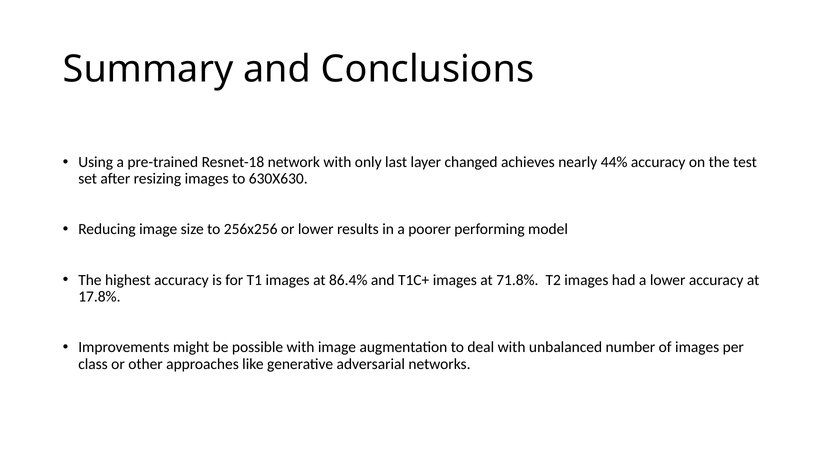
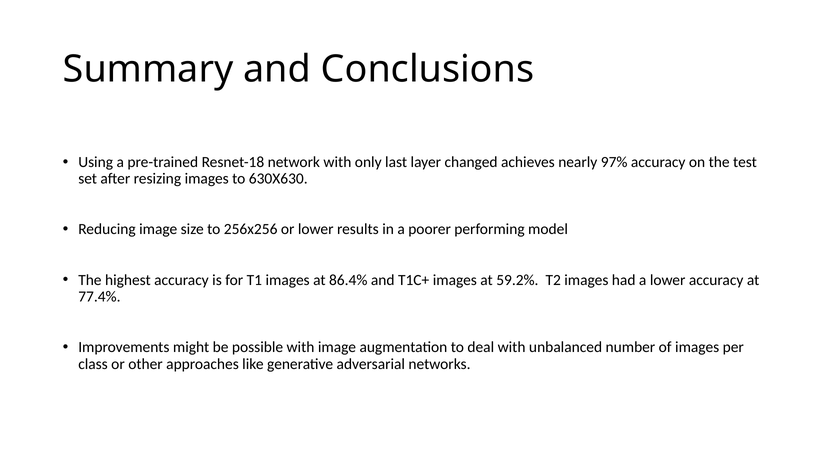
44%: 44% -> 97% (614, 162)
71.8%: 71.8% -> 59.2% (517, 280)
17.8%: 17.8% -> 77.4% (99, 296)
